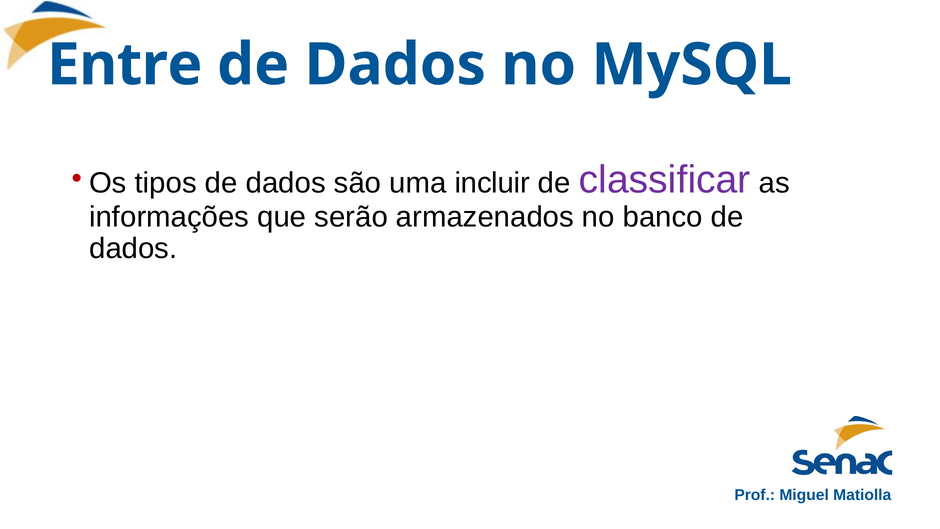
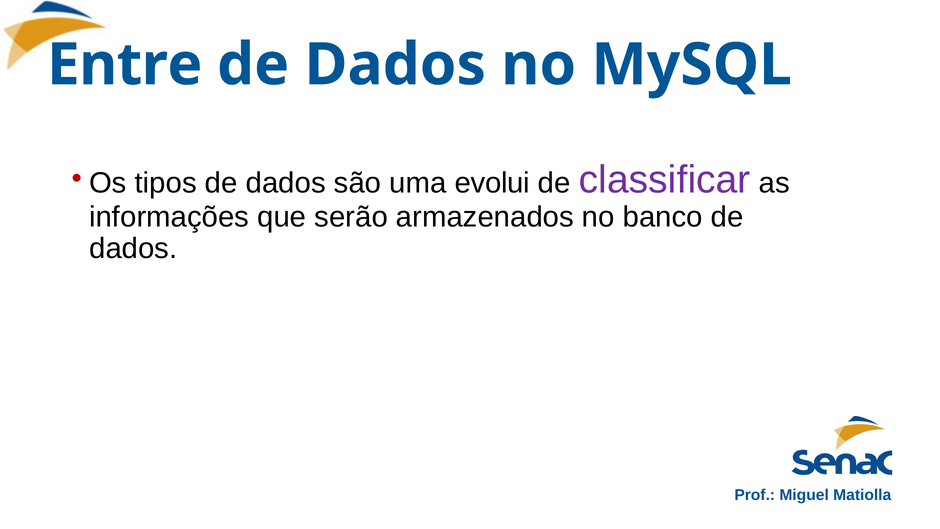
incluir: incluir -> evolui (492, 183)
